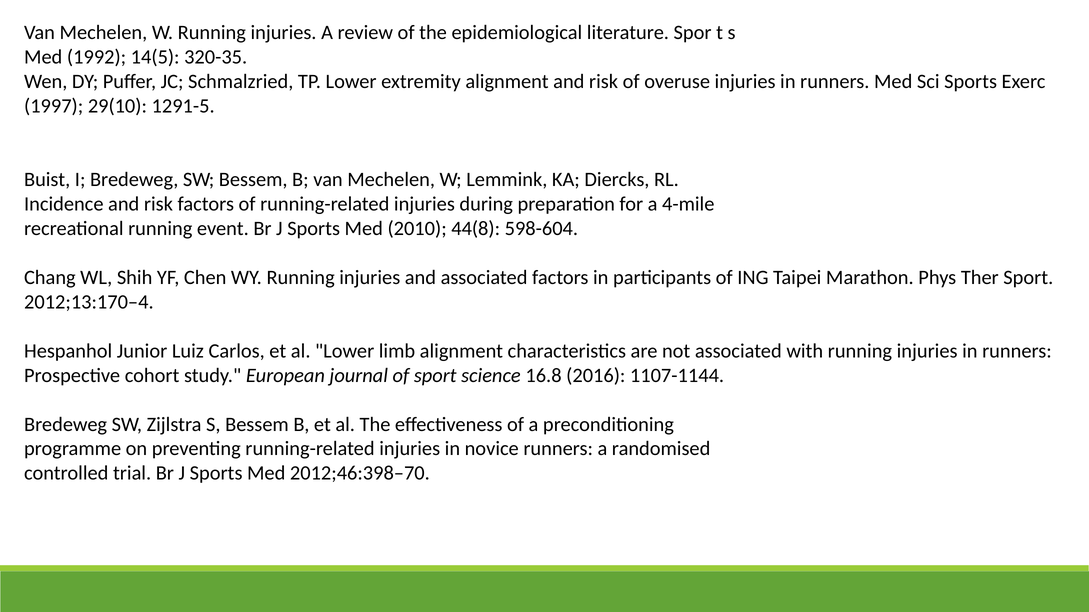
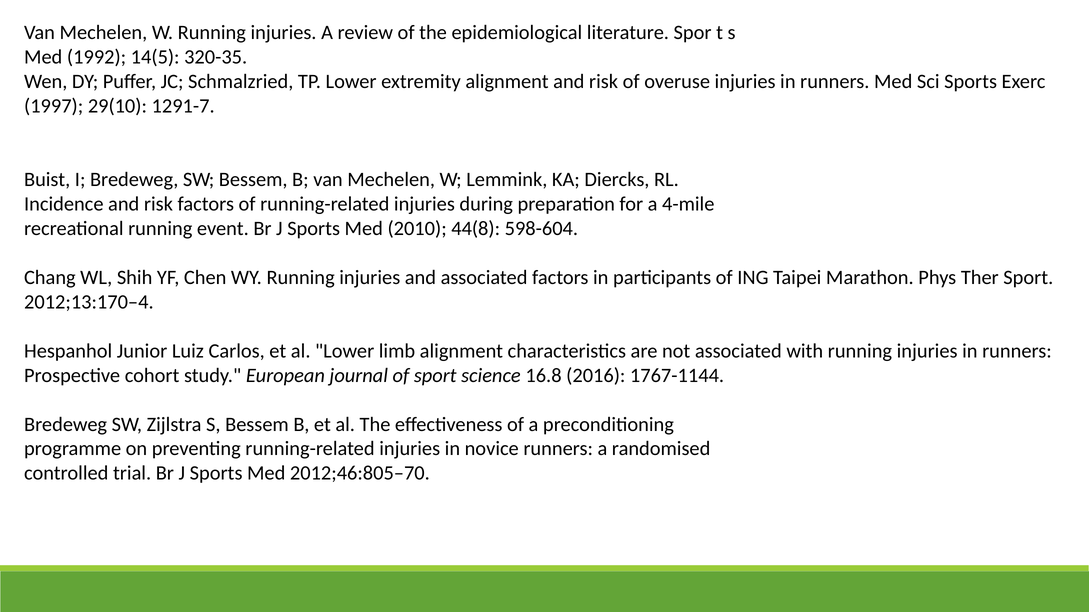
1291-5: 1291-5 -> 1291-7 (183, 106)
1107-1144: 1107-1144 -> 1767-1144 (677, 376)
2012;46:398–70: 2012;46:398–70 -> 2012;46:805–70 (360, 474)
